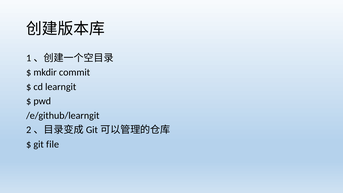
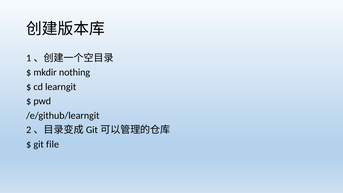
commit: commit -> nothing (75, 72)
